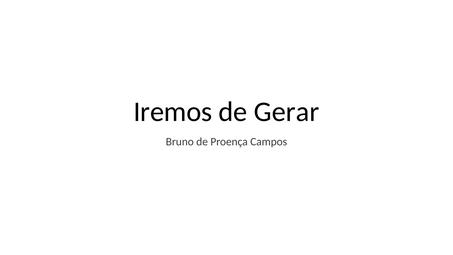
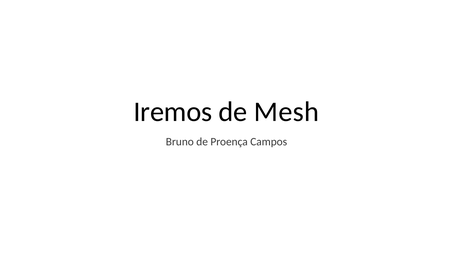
Gerar: Gerar -> Mesh (286, 112)
